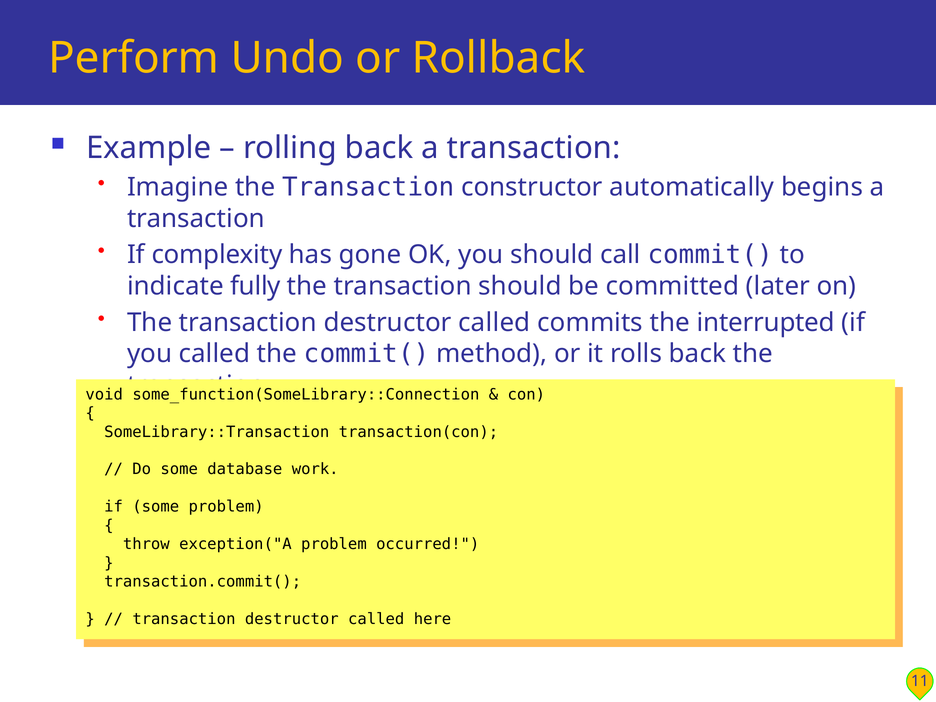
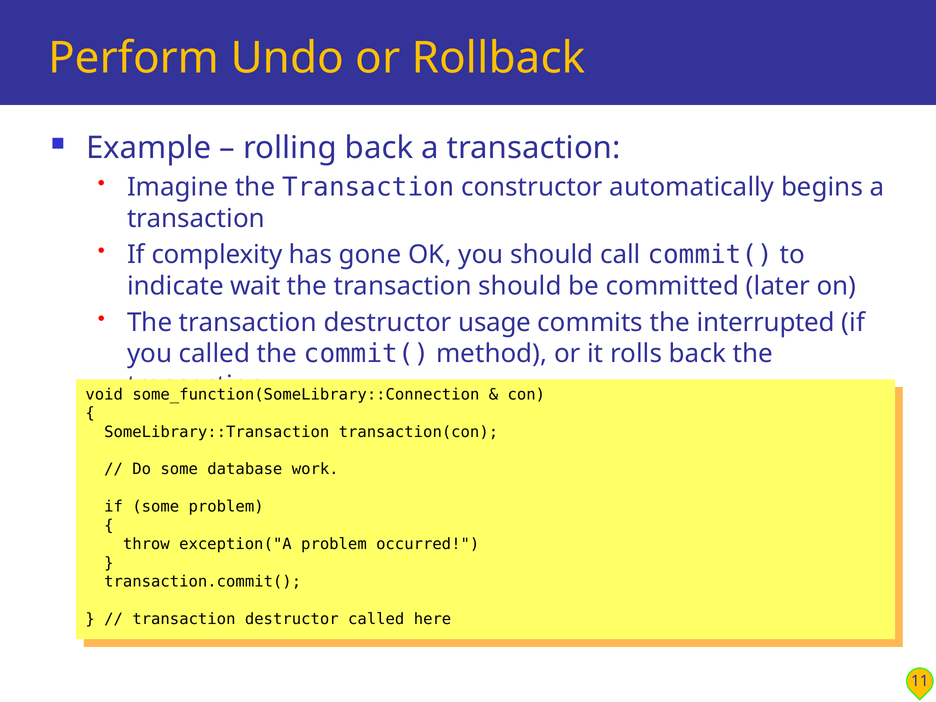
fully: fully -> wait (255, 286)
The transaction destructor called: called -> usage (495, 323)
